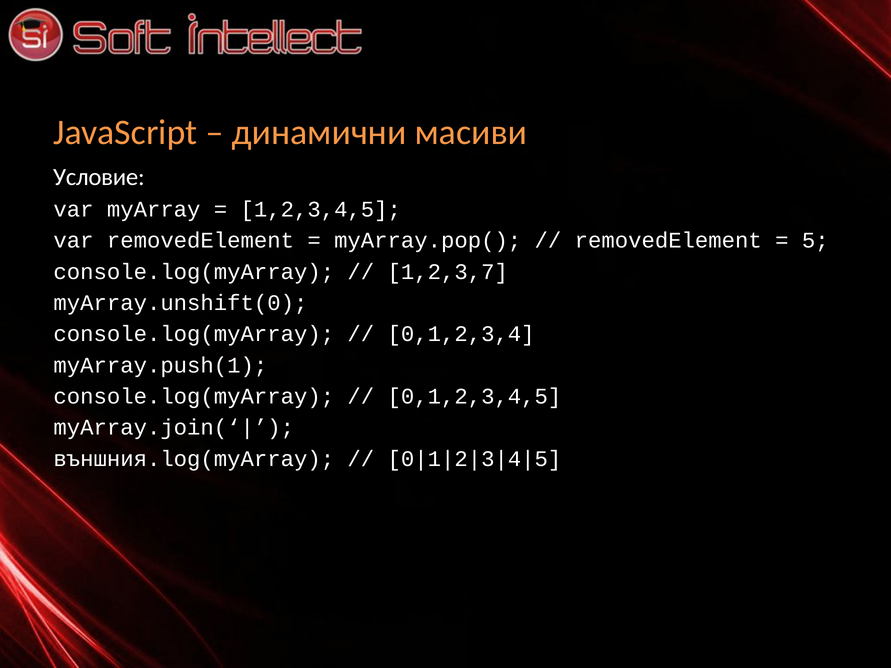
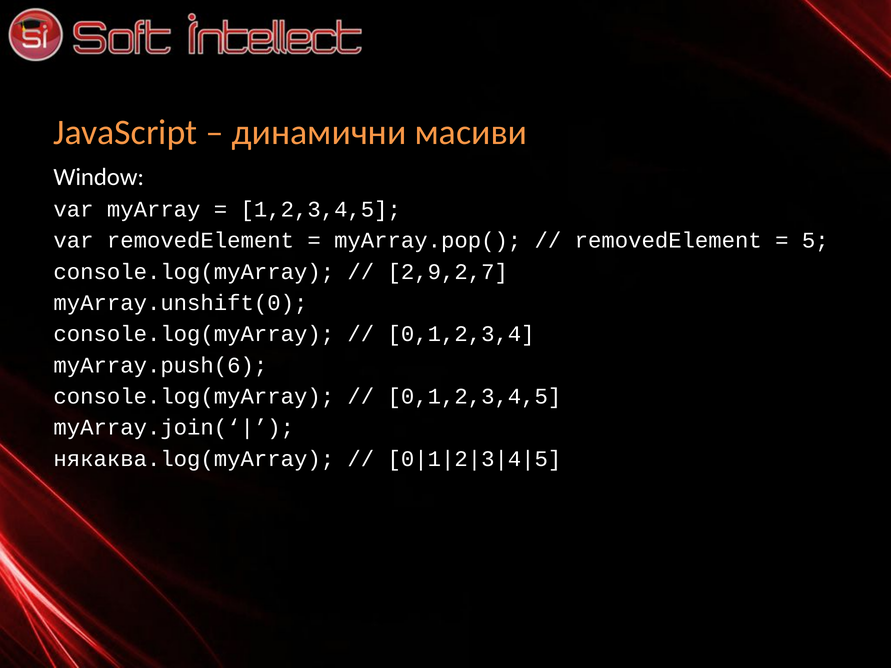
Условие: Условие -> Window (99, 177)
1,2,3,7: 1,2,3,7 -> 2,9,2,7 (448, 272)
myArray.push(1: myArray.push(1 -> myArray.push(6 (160, 365)
външния.log(myArray: външния.log(myArray -> някаква.log(myArray (194, 459)
